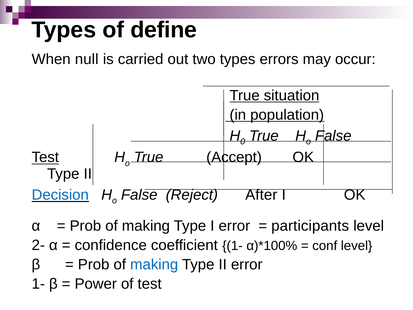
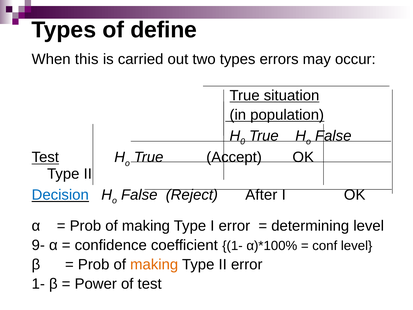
null: null -> this (87, 59)
participants: participants -> determining (310, 226)
2-: 2- -> 9- (38, 245)
making colour: blue -> orange (154, 264)
